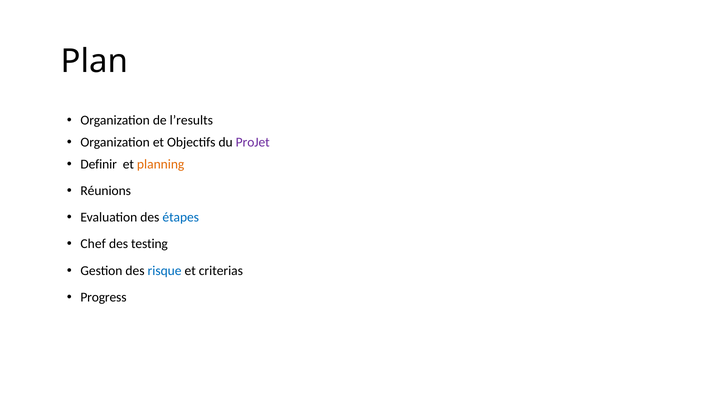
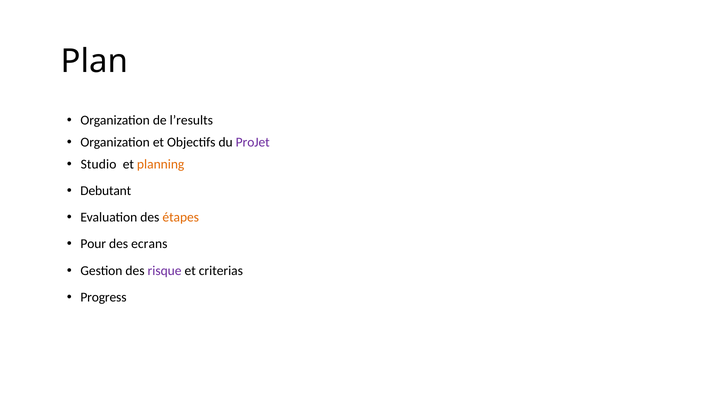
Definir: Definir -> Studio (99, 164)
Réunions: Réunions -> Debutant (106, 191)
étapes colour: blue -> orange (181, 217)
Chef: Chef -> Pour (93, 244)
testing: testing -> ecrans (149, 244)
risque colour: blue -> purple (165, 271)
